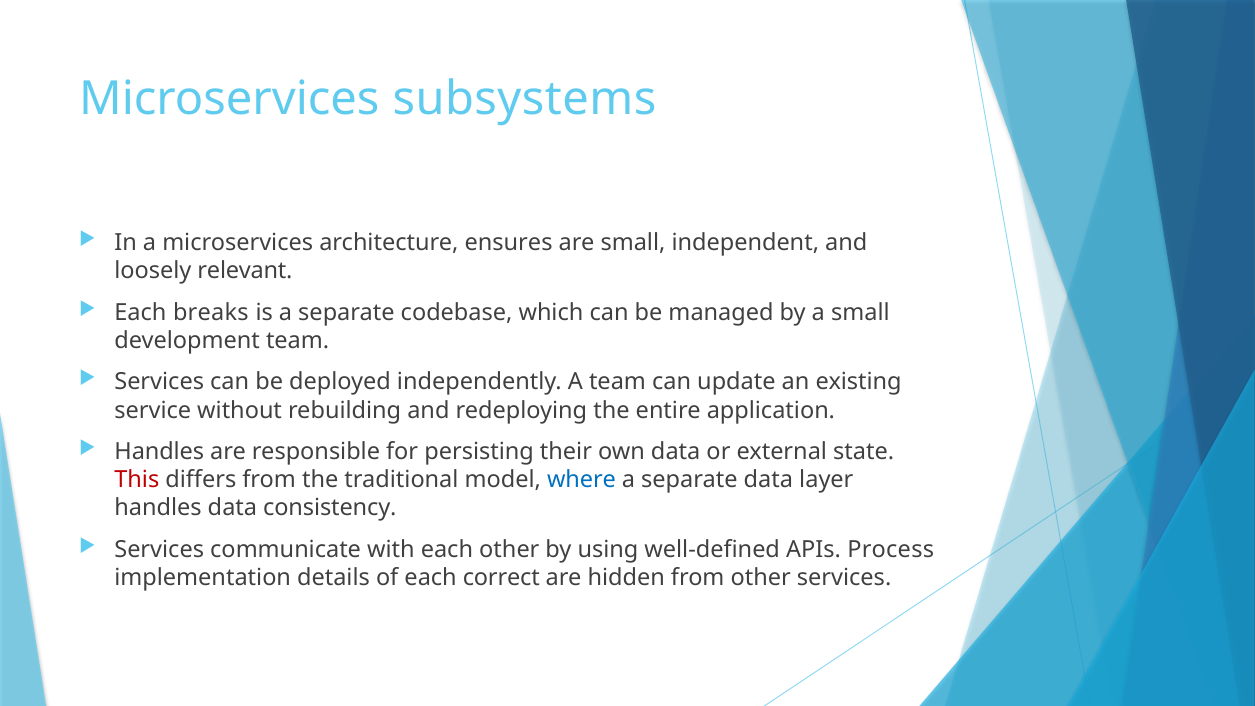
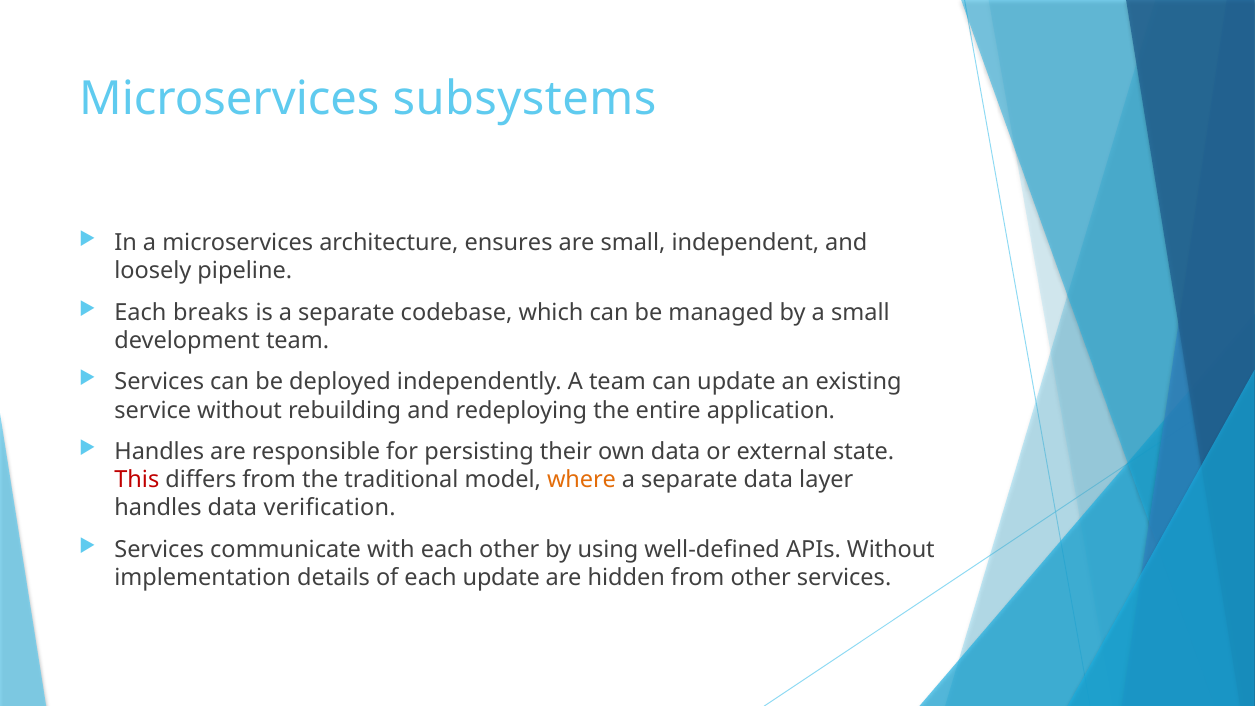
relevant: relevant -> pipeline (245, 271)
where colour: blue -> orange (581, 480)
consistency: consistency -> verification (330, 508)
APIs Process: Process -> Without (891, 549)
each correct: correct -> update (501, 578)
